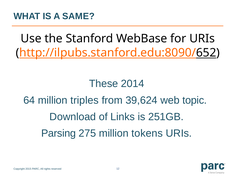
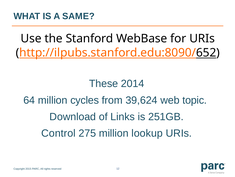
triples: triples -> cycles (85, 100)
Parsing: Parsing -> Control (58, 133)
tokens: tokens -> lookup (147, 133)
